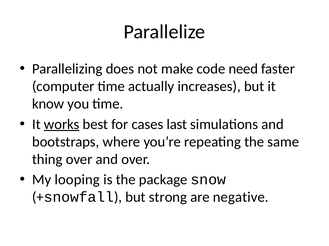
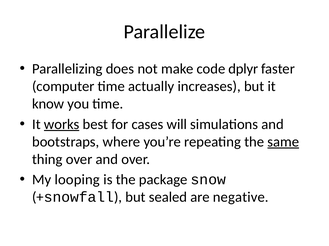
need: need -> dplyr (243, 69)
last: last -> will (177, 125)
same underline: none -> present (283, 142)
strong: strong -> sealed (168, 198)
